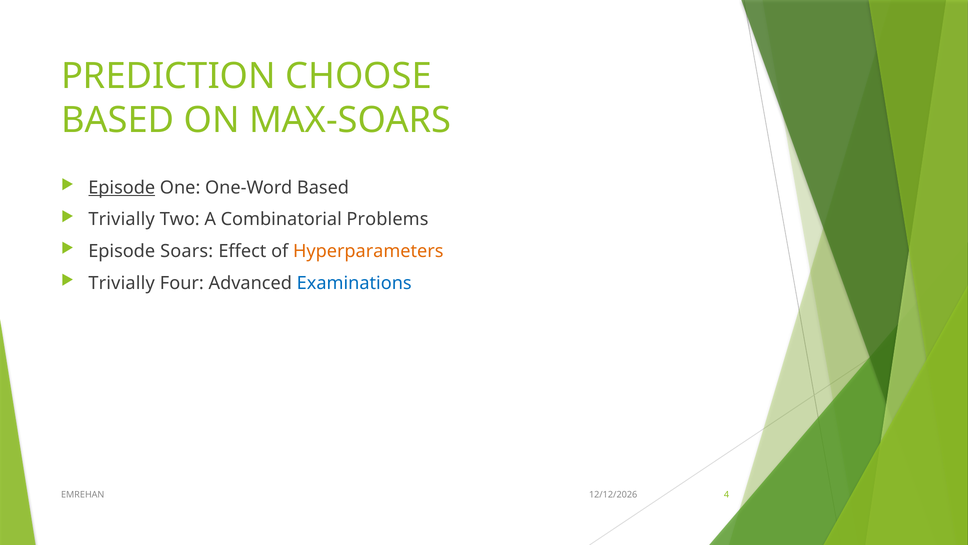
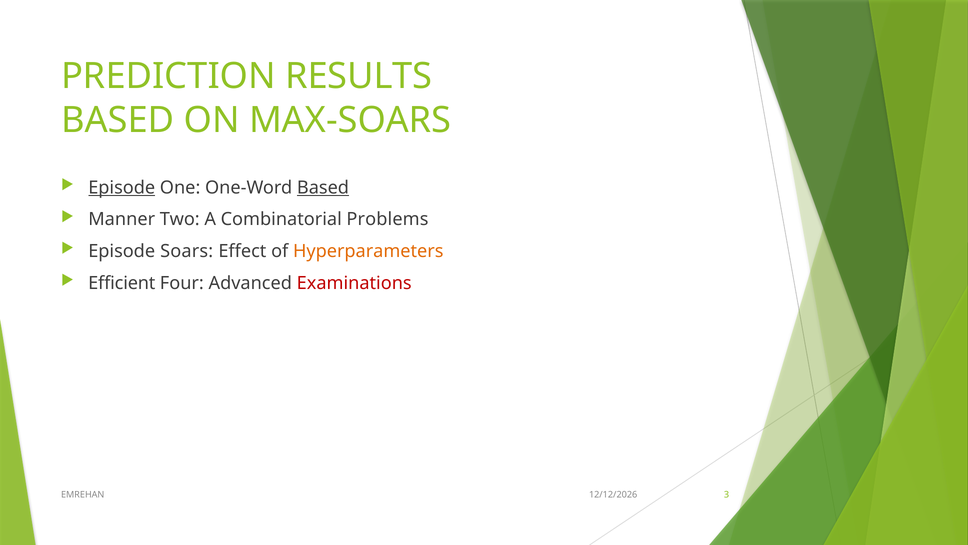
CHOOSE: CHOOSE -> RESULTS (359, 76)
Based underline: none -> present (323, 187)
Trivially: Trivially -> Manner (122, 219)
Trivially: Trivially -> Efficient (122, 283)
Examinations colour: blue -> red (354, 283)
4: 4 -> 3 (727, 494)
